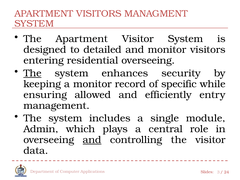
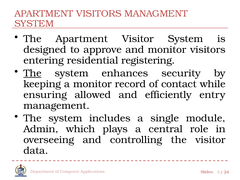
detailed: detailed -> approve (103, 50)
residential overseeing: overseeing -> registering (148, 60)
specific: specific -> contact (179, 84)
and underline: present -> none (92, 140)
